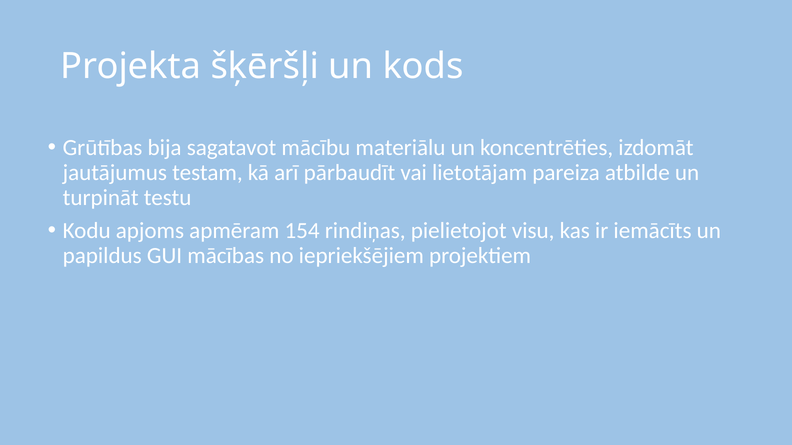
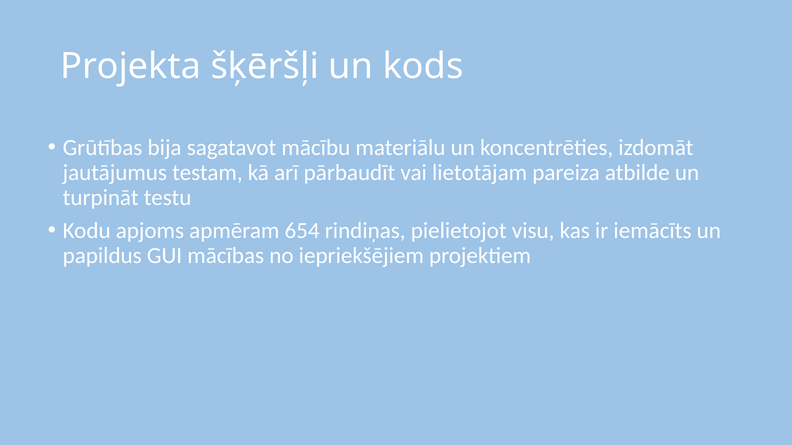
154: 154 -> 654 (302, 231)
